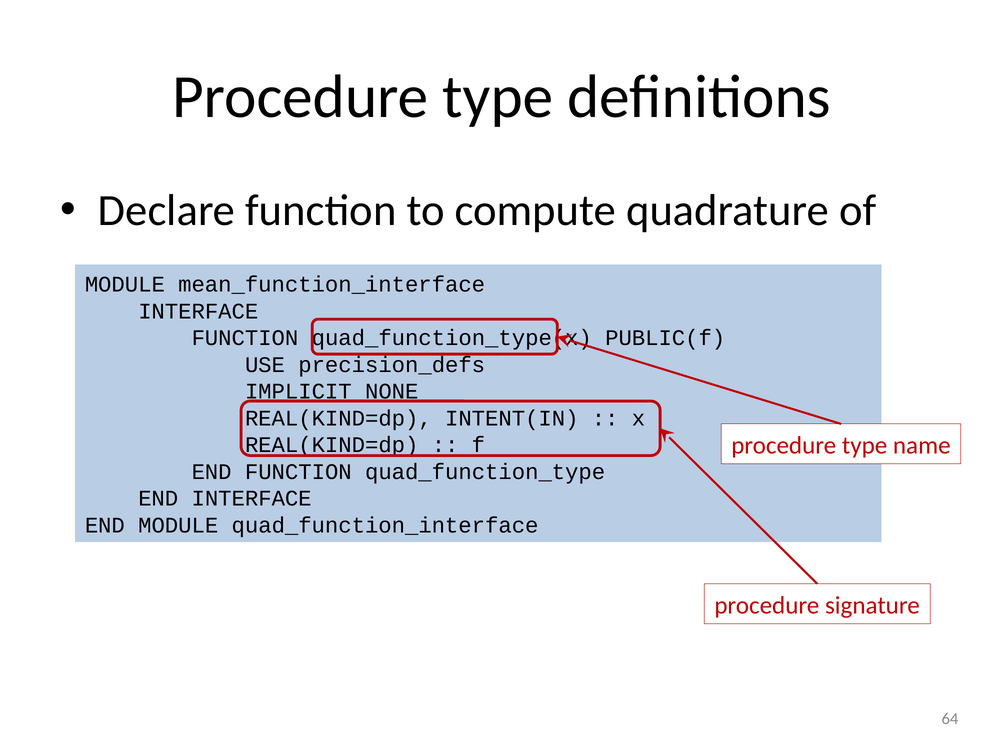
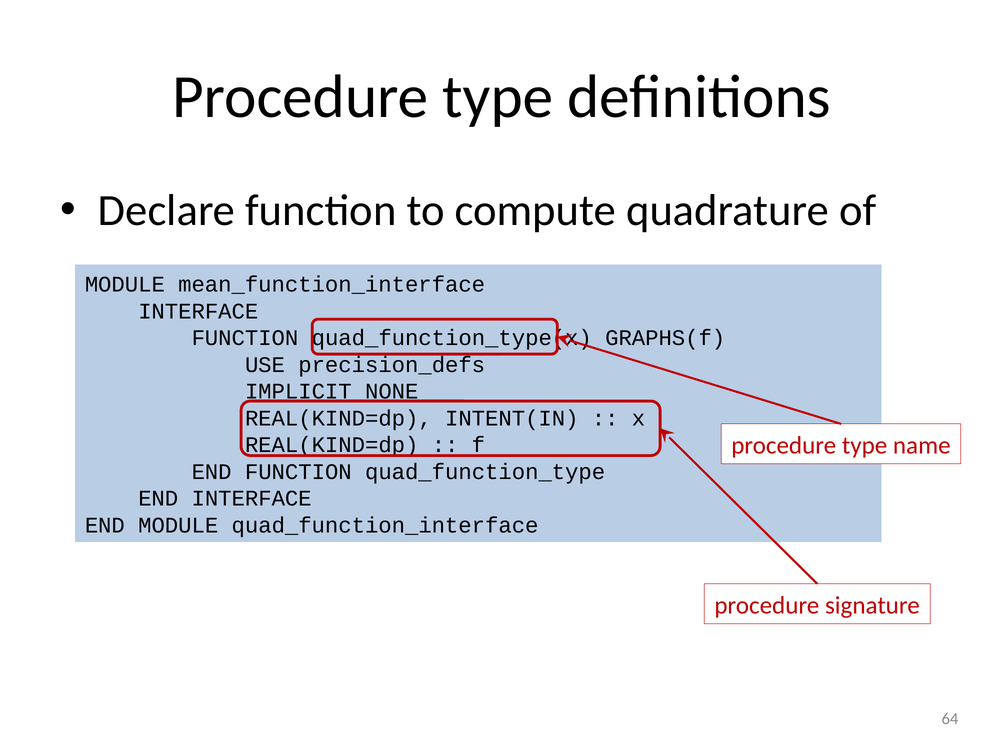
PUBLIC(f: PUBLIC(f -> GRAPHS(f (665, 338)
